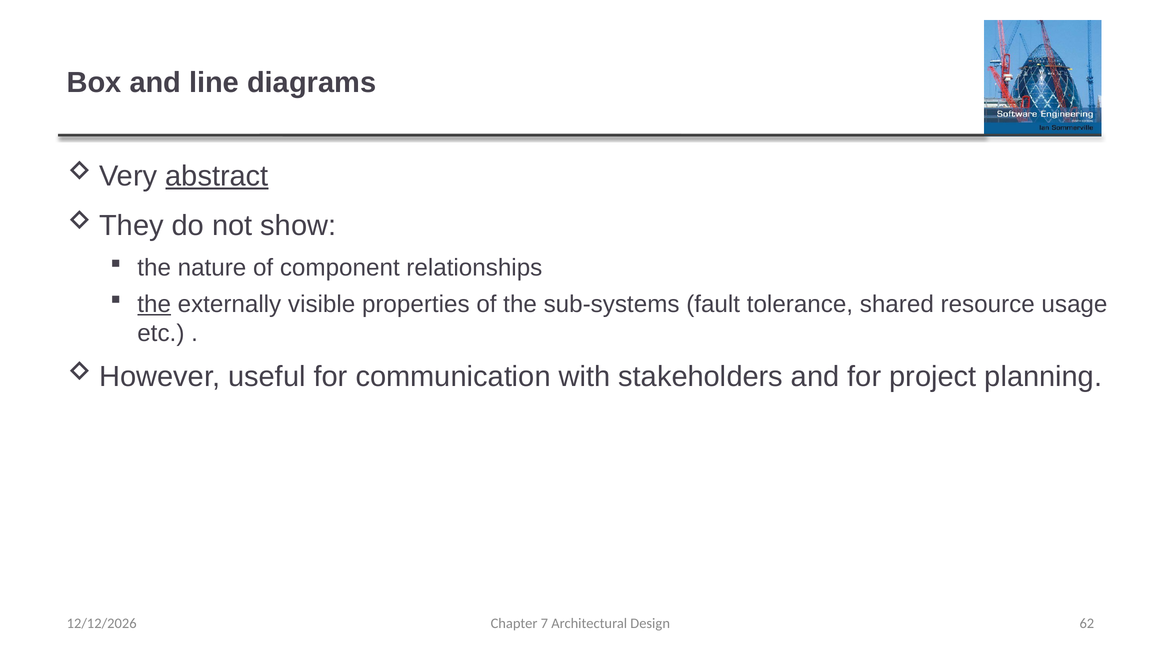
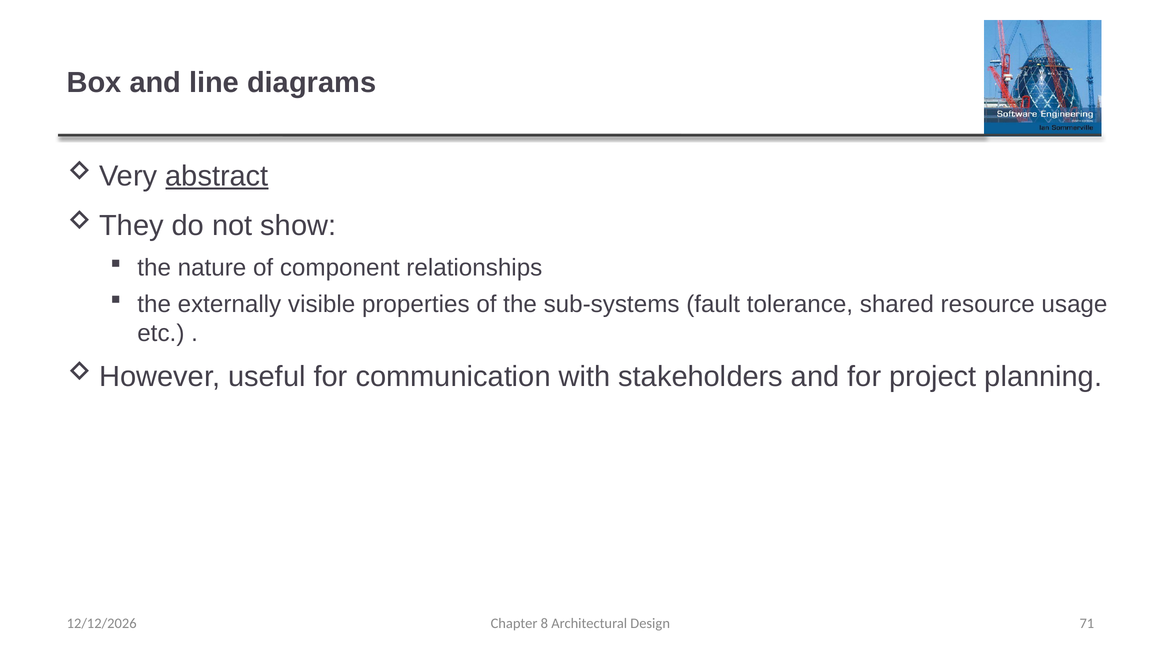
the underline: present -> none (154, 304)
7: 7 -> 8 (544, 624)
62: 62 -> 71 (1087, 624)
